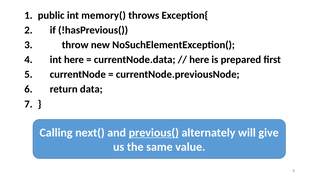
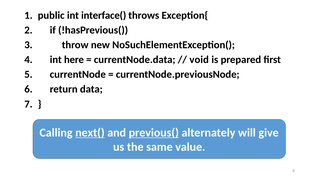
memory(: memory( -> interface( (104, 15)
here: here -> void (199, 60)
next( underline: none -> present (90, 133)
